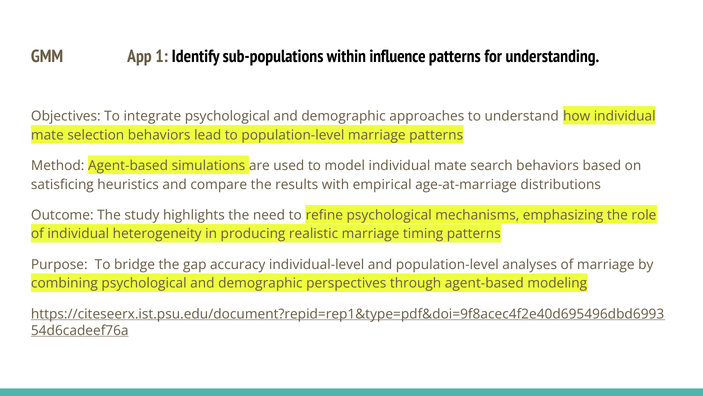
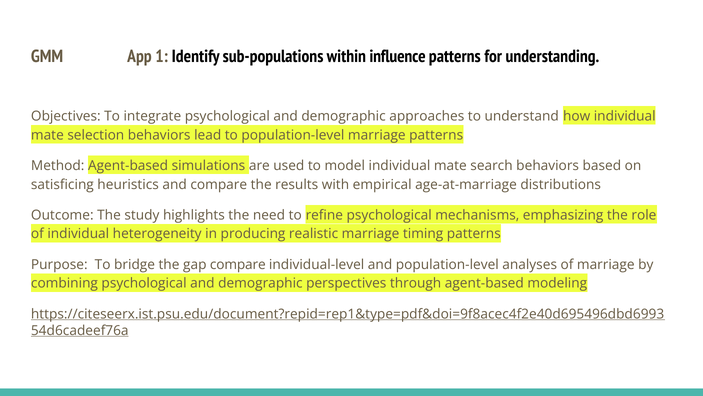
gap accuracy: accuracy -> compare (238, 264)
